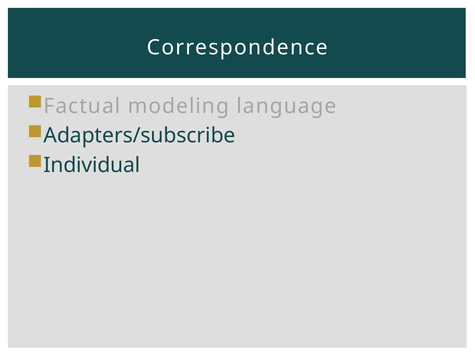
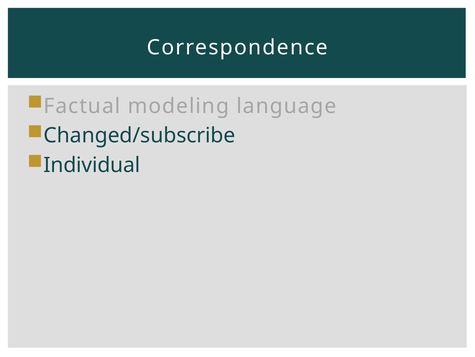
Adapters/subscribe: Adapters/subscribe -> Changed/subscribe (140, 135)
